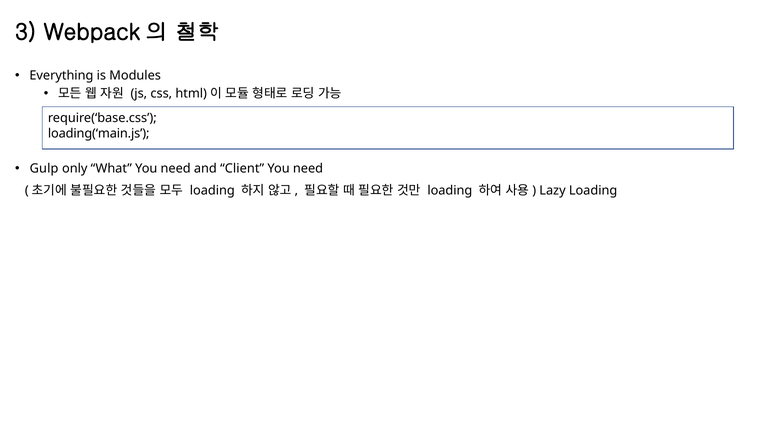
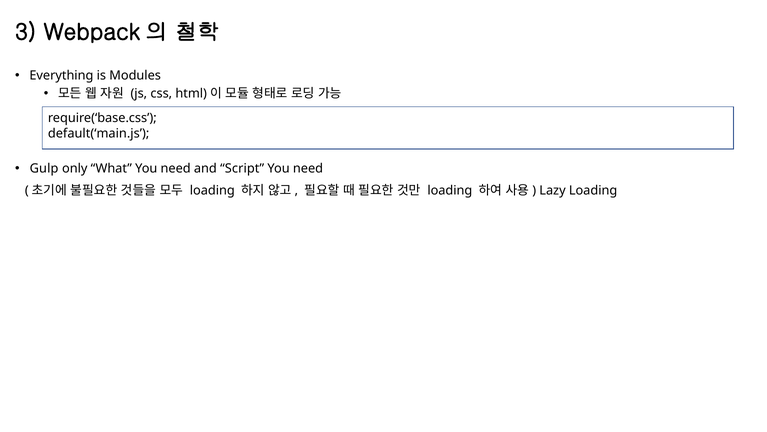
loading(‘main.js: loading(‘main.js -> default(‘main.js (99, 133)
Client: Client -> Script (242, 168)
